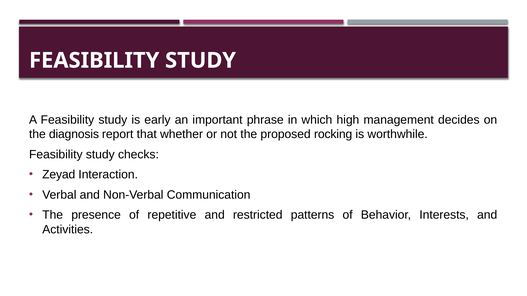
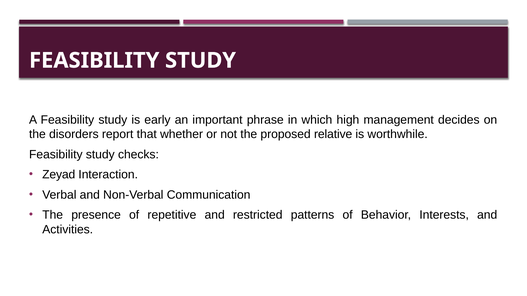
diagnosis: diagnosis -> disorders (74, 134)
rocking: rocking -> relative (333, 134)
